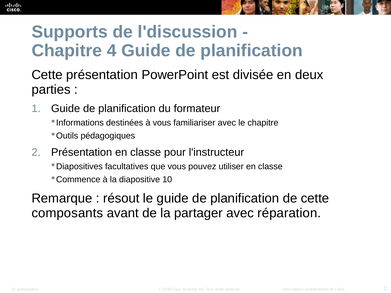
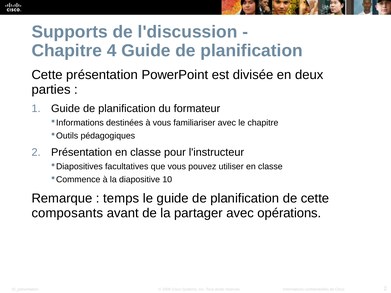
résout: résout -> temps (121, 199)
réparation: réparation -> opérations (289, 213)
